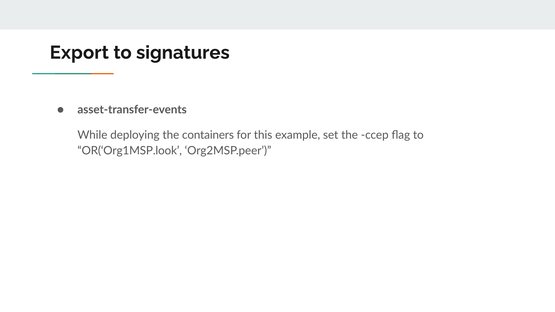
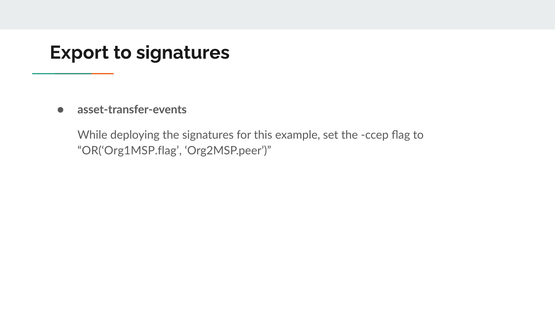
the containers: containers -> signatures (208, 135)
OR(‘Org1MSP.look: OR(‘Org1MSP.look -> OR(‘Org1MSP.flag (130, 151)
